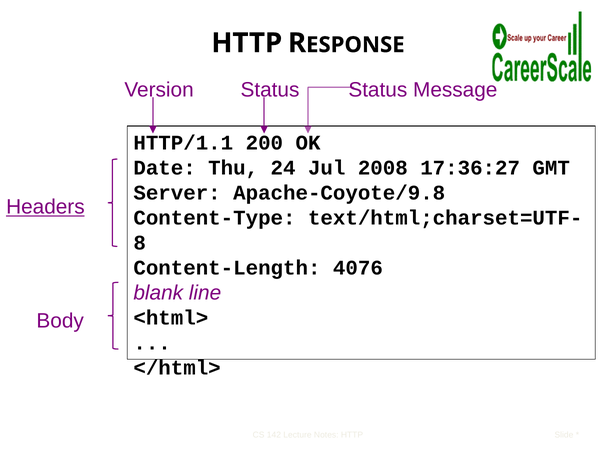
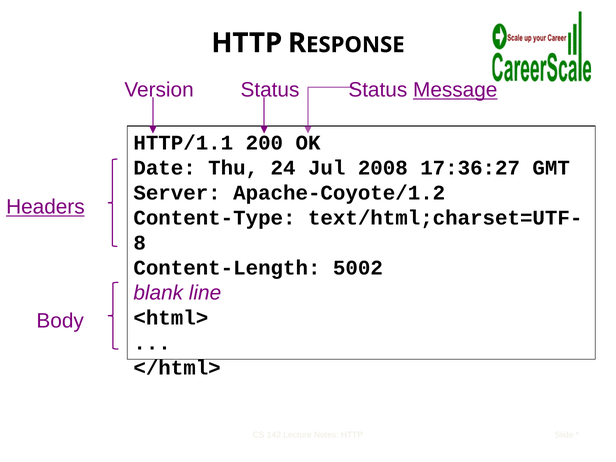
Message underline: none -> present (455, 90)
Apache-Coyote/9.8: Apache-Coyote/9.8 -> Apache-Coyote/1.2 (339, 193)
4076: 4076 -> 5002 (358, 268)
